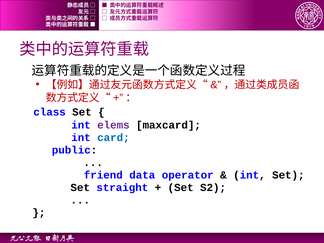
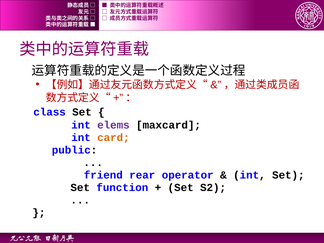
card colour: blue -> orange (113, 137)
data: data -> rear (142, 175)
straight: straight -> function (122, 188)
